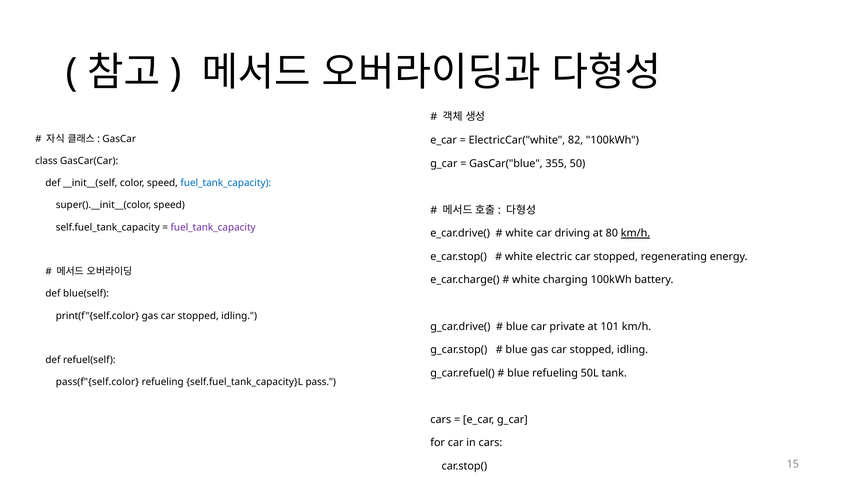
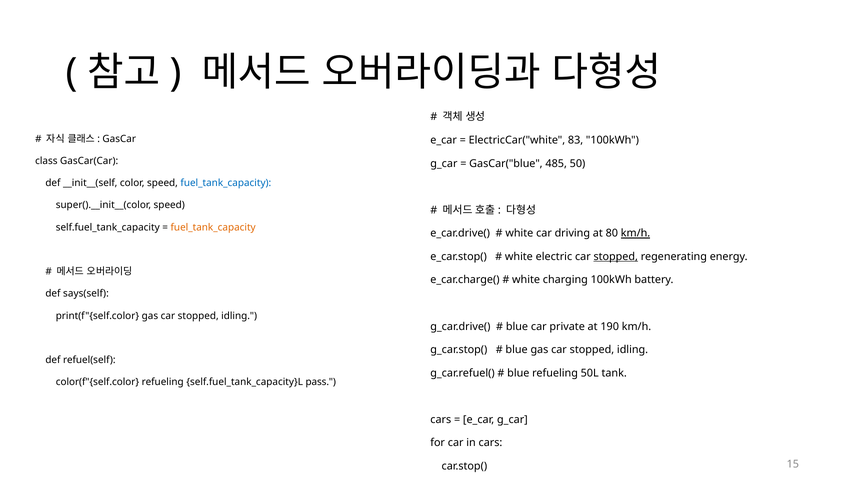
82: 82 -> 83 (576, 140)
355: 355 -> 485 (556, 163)
fuel_tank_capacity colour: purple -> orange (213, 227)
stopped underline: none -> present (616, 256)
blue(self: blue(self -> says(self (86, 293)
101: 101 -> 190 (610, 326)
pass(f"{self.color: pass(f"{self.color -> color(f"{self.color (97, 382)
